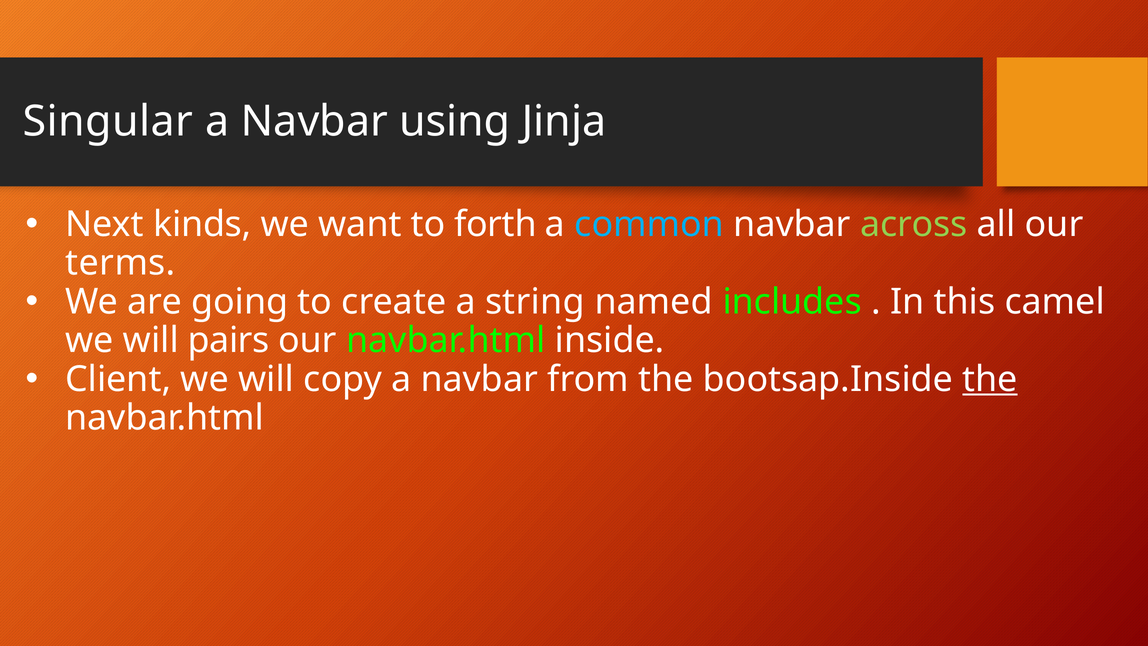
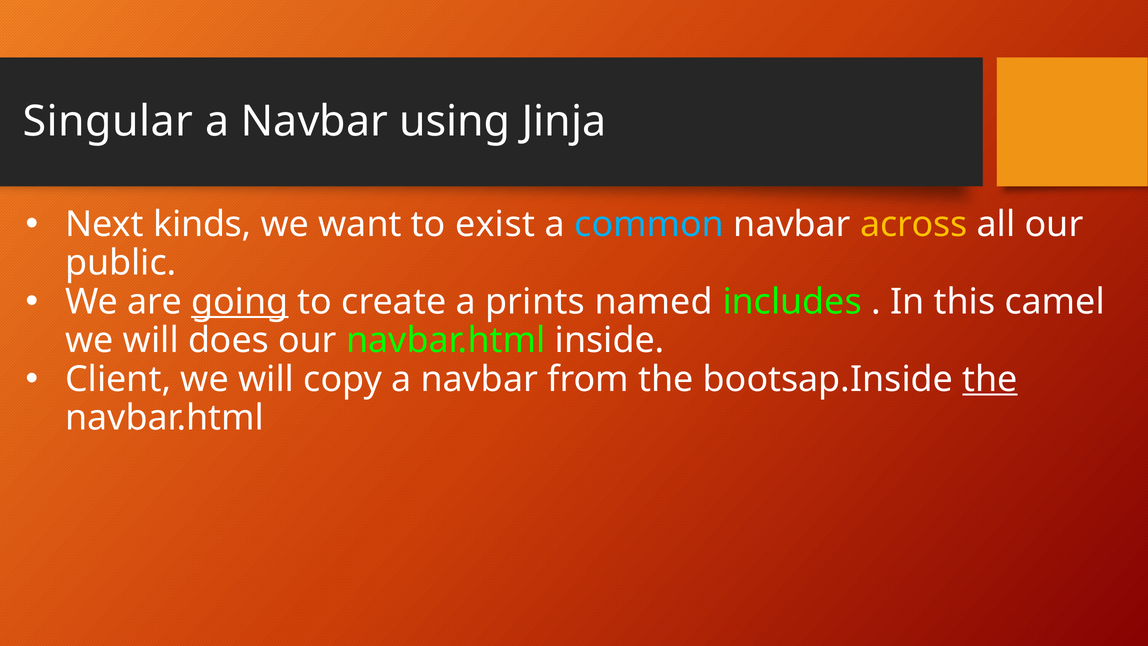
forth: forth -> exist (495, 224)
across colour: light green -> yellow (914, 224)
terms: terms -> public (121, 263)
going underline: none -> present (240, 302)
string: string -> prints (535, 302)
pairs: pairs -> does (228, 340)
